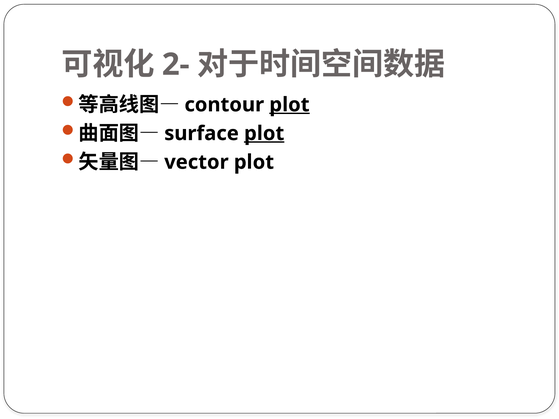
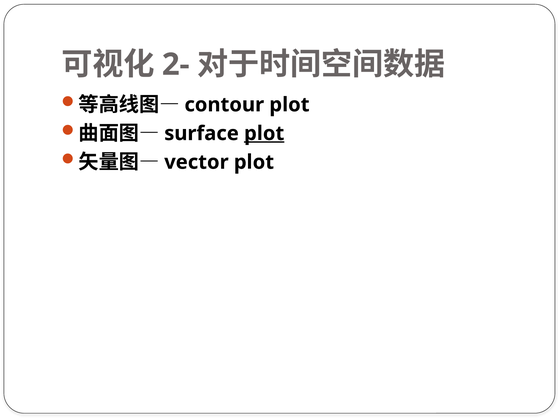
plot underline: present -> none (289, 105)
